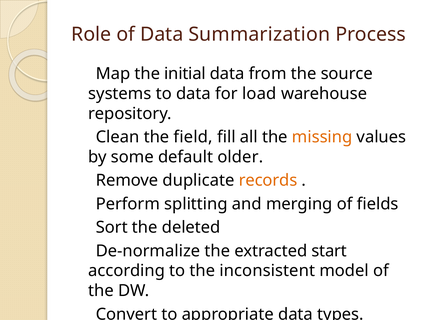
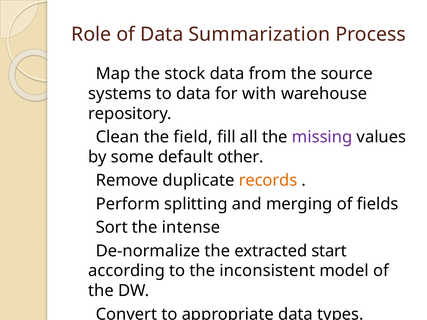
initial: initial -> stock (185, 74)
load: load -> with (259, 94)
missing colour: orange -> purple (322, 137)
older: older -> other (240, 157)
deleted: deleted -> intense (191, 228)
